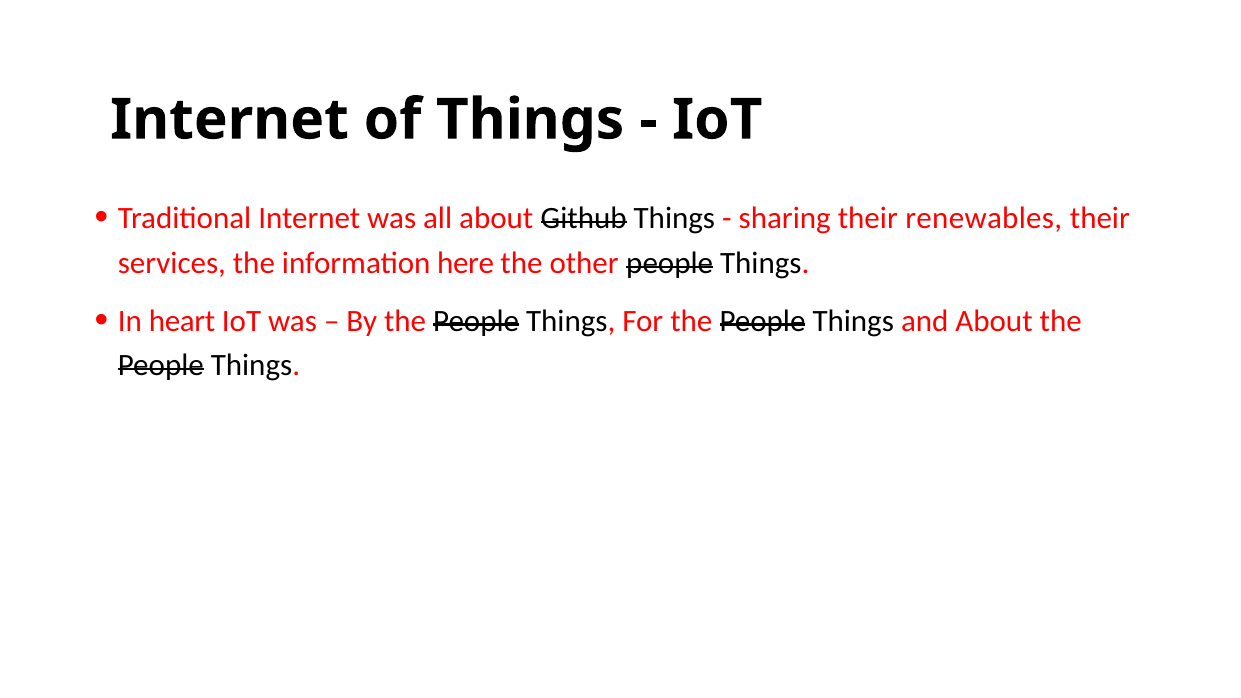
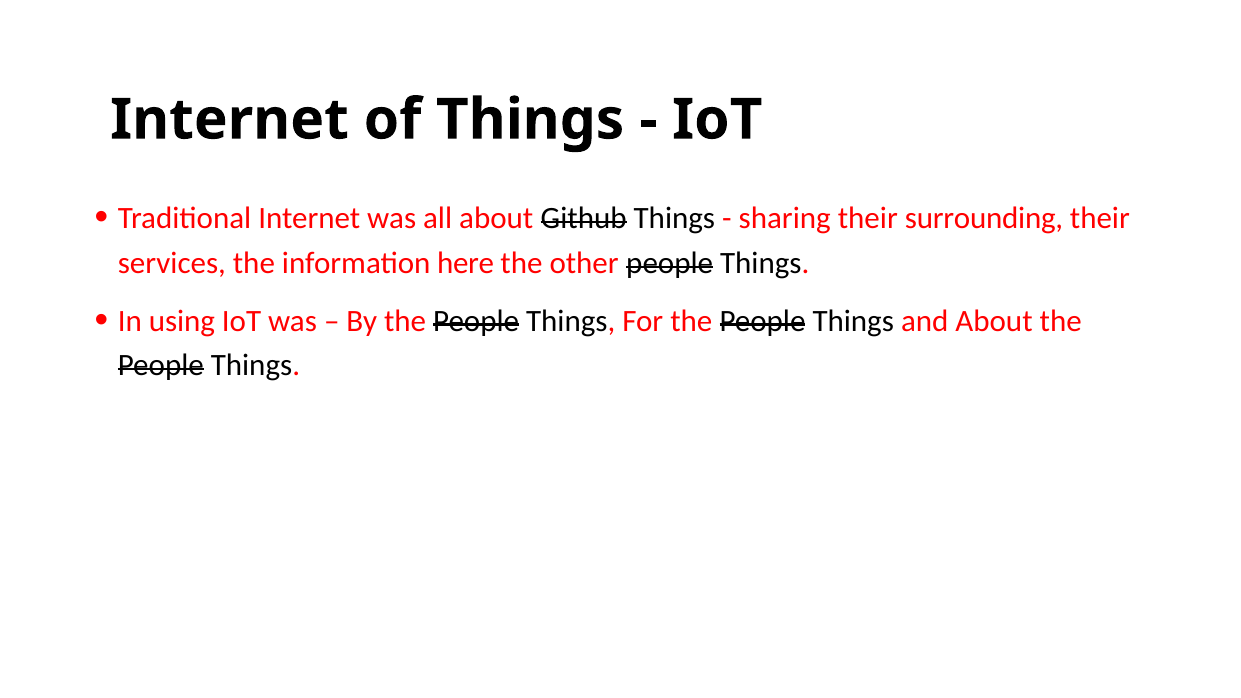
renewables: renewables -> surrounding (984, 219)
heart: heart -> using (182, 321)
